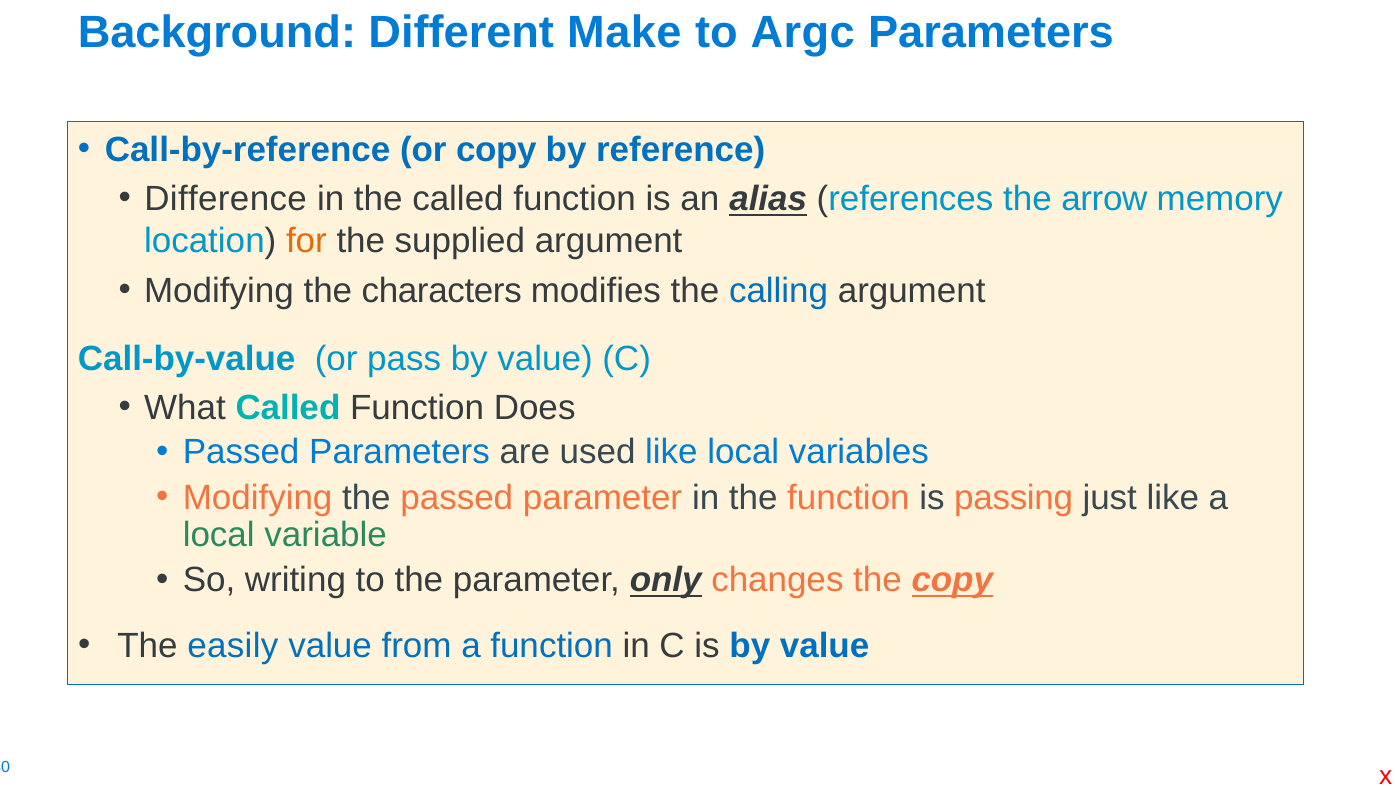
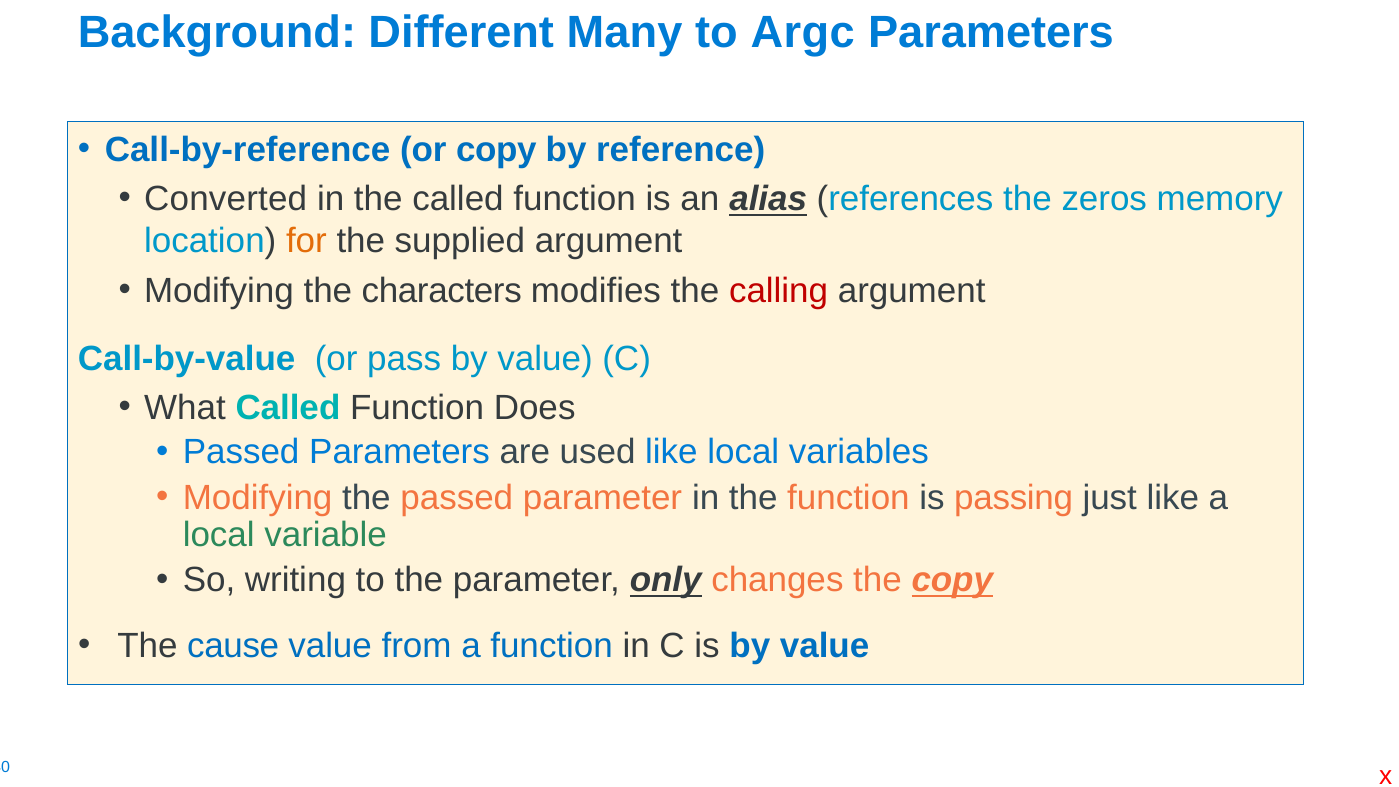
Make: Make -> Many (625, 33)
Difference: Difference -> Converted (226, 199)
arrow: arrow -> zeros (1104, 199)
calling colour: blue -> red (779, 290)
easily: easily -> cause (233, 646)
